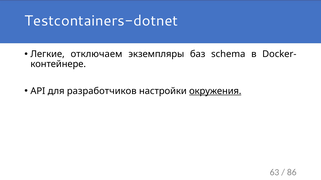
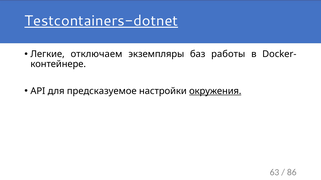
Testcontainers-dotnet underline: none -> present (101, 21)
schema: schema -> работы (228, 54)
разработчиков: разработчиков -> предсказуемое (102, 91)
